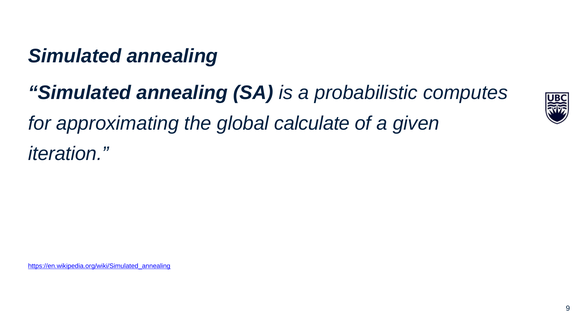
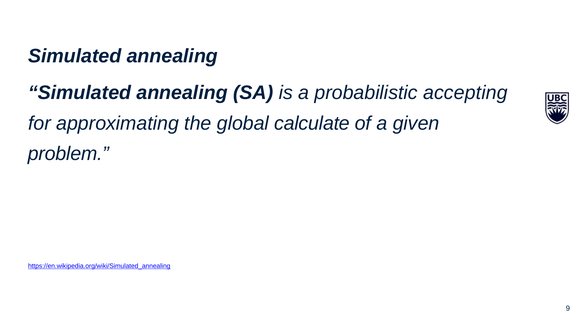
computes: computes -> accepting (465, 93)
iteration: iteration -> problem (68, 154)
